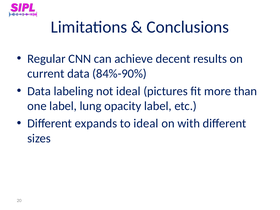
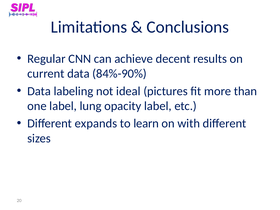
to ideal: ideal -> learn (146, 123)
